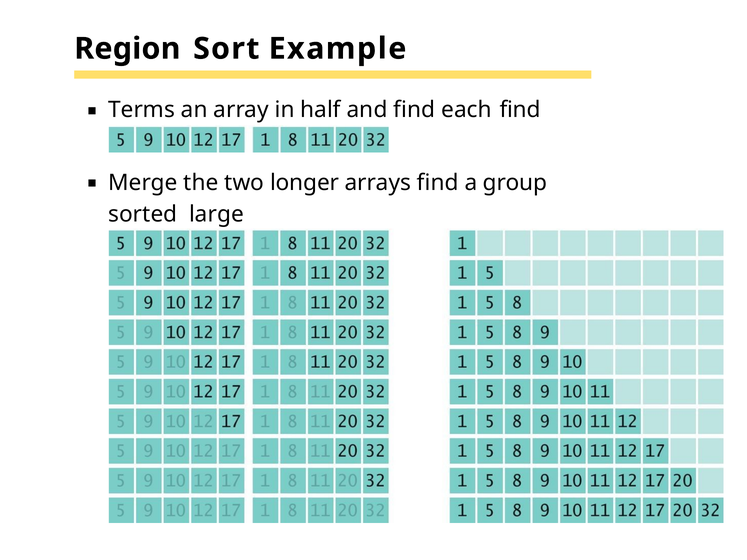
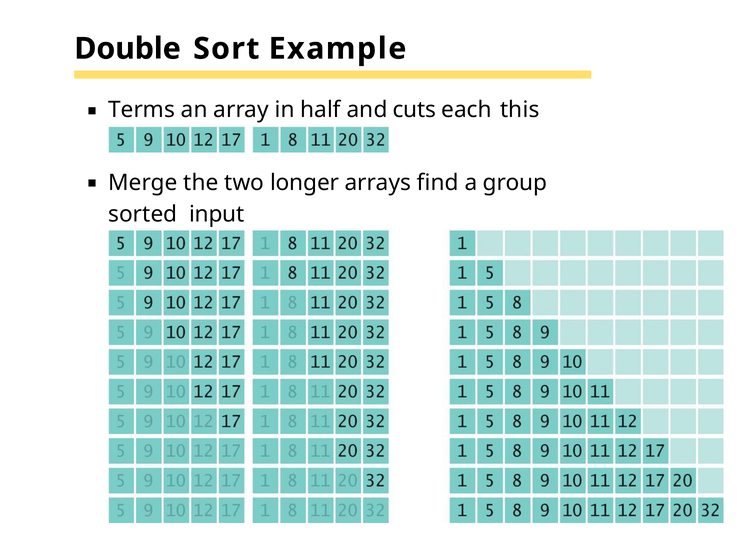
Region: Region -> Double (128, 49)
and find: find -> cuts (414, 110)
each find: find -> this (520, 110)
large: large -> input (217, 214)
